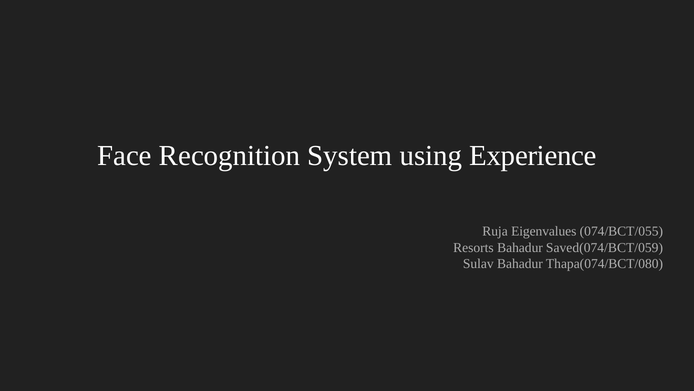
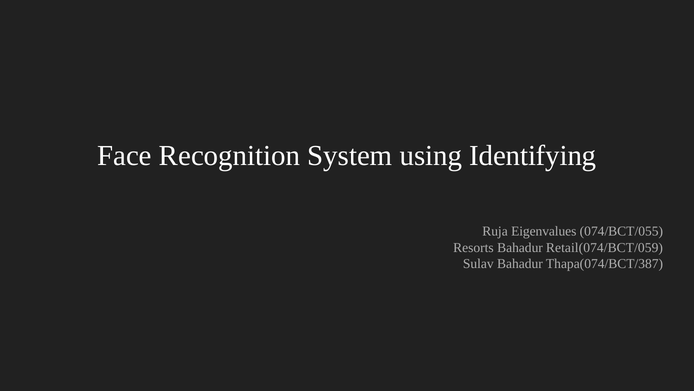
Experience: Experience -> Identifying (533, 155)
Saved(074/BCT/059: Saved(074/BCT/059 -> Retail(074/BCT/059 (604, 247)
Thapa(074/BCT/080: Thapa(074/BCT/080 -> Thapa(074/BCT/387 (605, 264)
